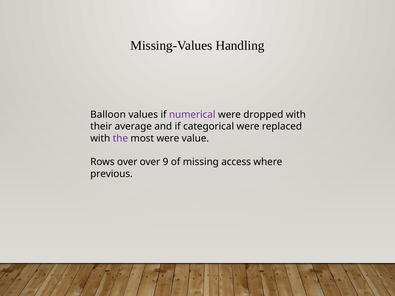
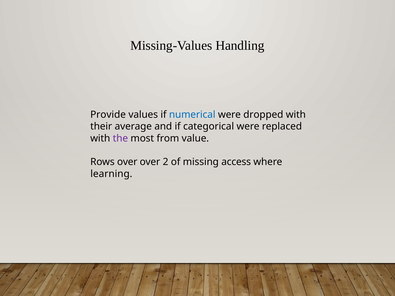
Balloon: Balloon -> Provide (108, 115)
numerical colour: purple -> blue (192, 115)
most were: were -> from (168, 138)
9: 9 -> 2 (166, 162)
previous: previous -> learning (111, 174)
